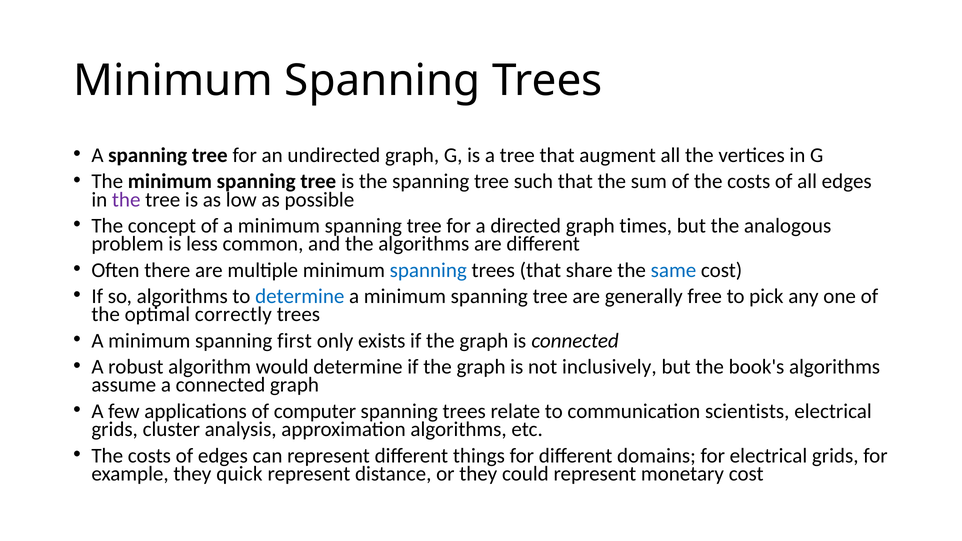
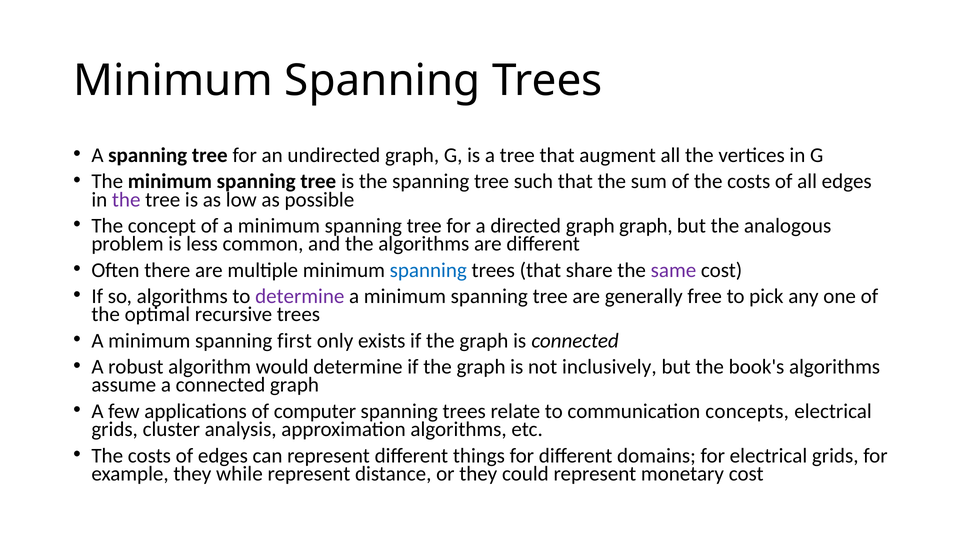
graph times: times -> graph (646, 226)
same colour: blue -> purple (673, 270)
determine colour: blue -> purple (300, 296)
correctly: correctly -> recursive (233, 315)
scientists: scientists -> concepts (747, 411)
quick: quick -> while (239, 474)
